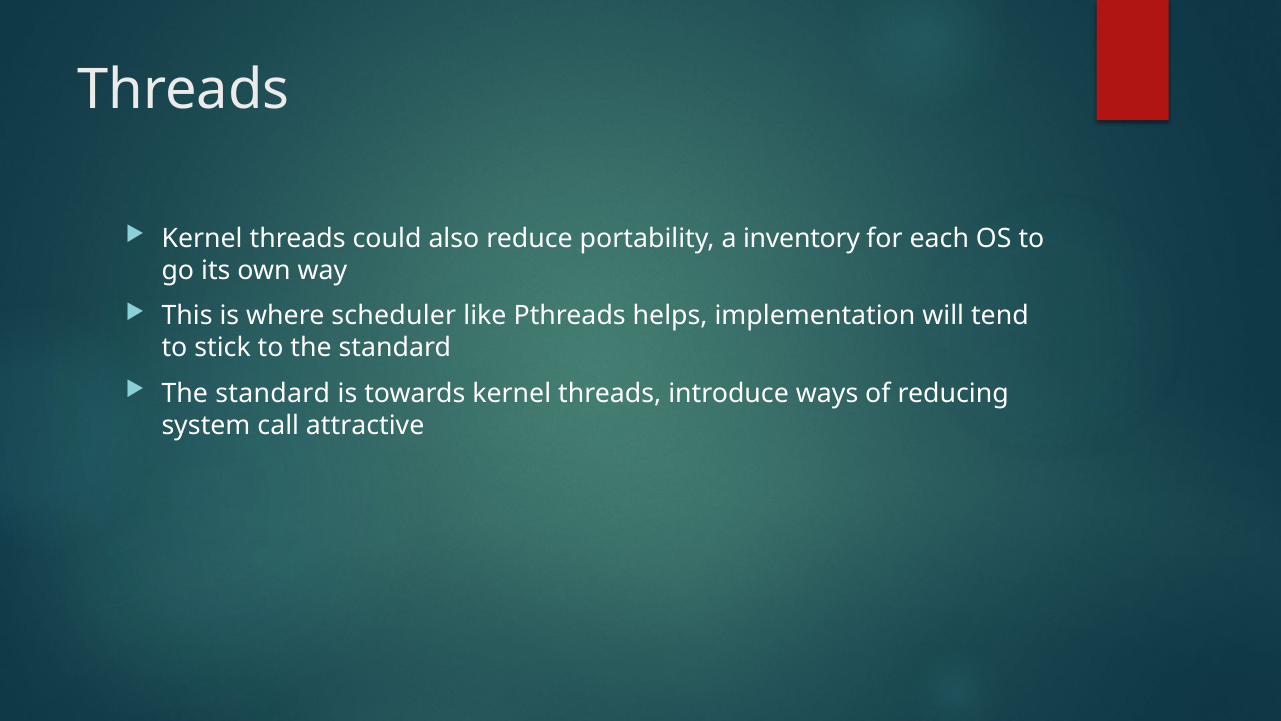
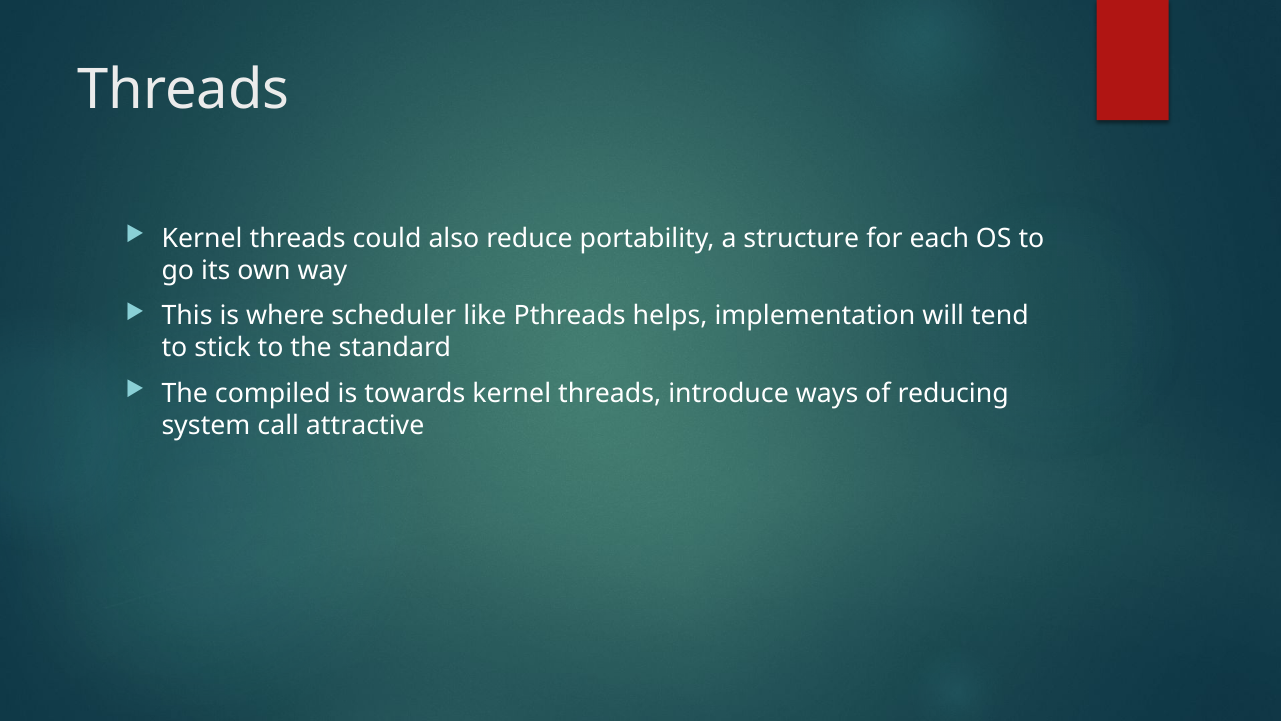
inventory: inventory -> structure (801, 238)
standard: standard -> compiled (273, 393)
